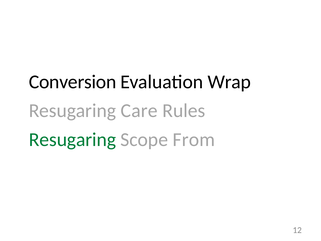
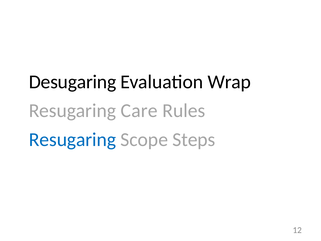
Conversion: Conversion -> Desugaring (73, 82)
Resugaring colour: green -> blue (73, 139)
From: From -> Steps (194, 139)
